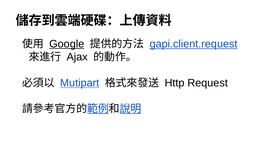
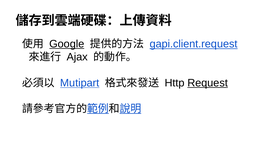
Request underline: none -> present (208, 83)
